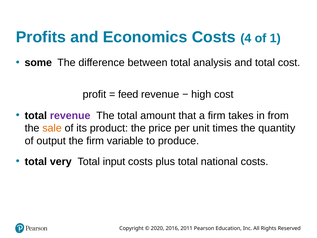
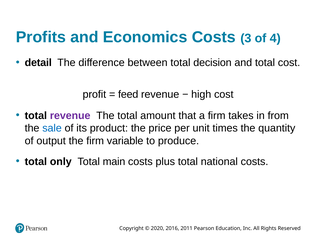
4: 4 -> 3 (246, 38)
1: 1 -> 4 (275, 38)
some: some -> detail (38, 63)
analysis: analysis -> decision (212, 63)
sale colour: orange -> blue (52, 128)
very: very -> only (61, 161)
input: input -> main (114, 161)
